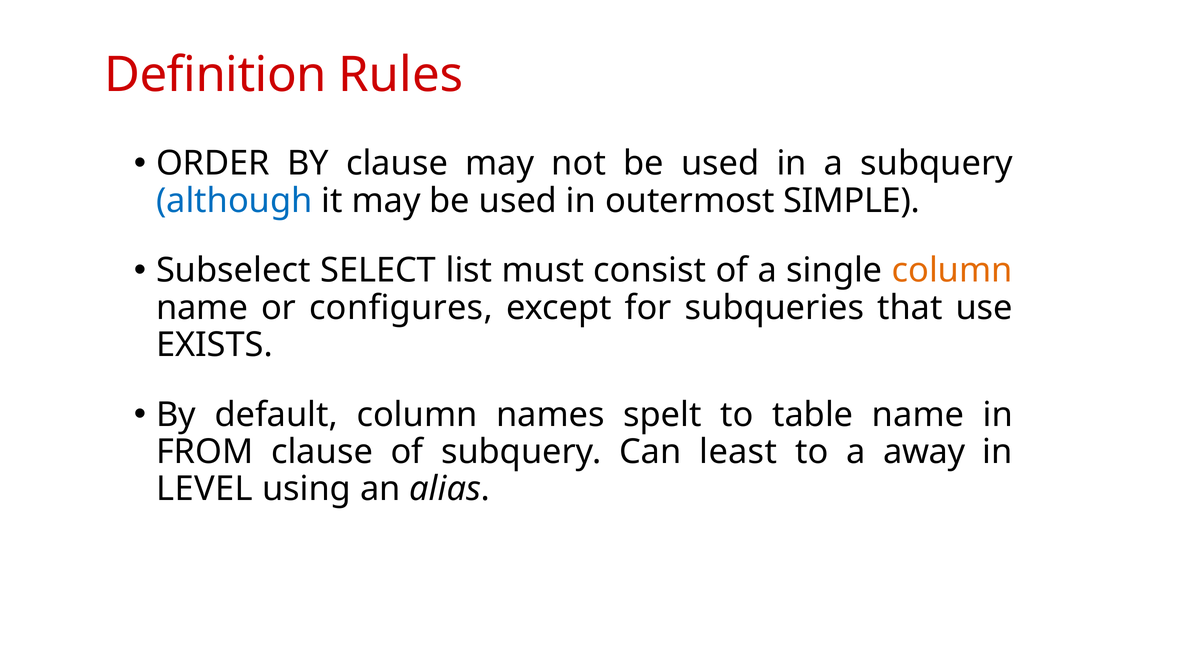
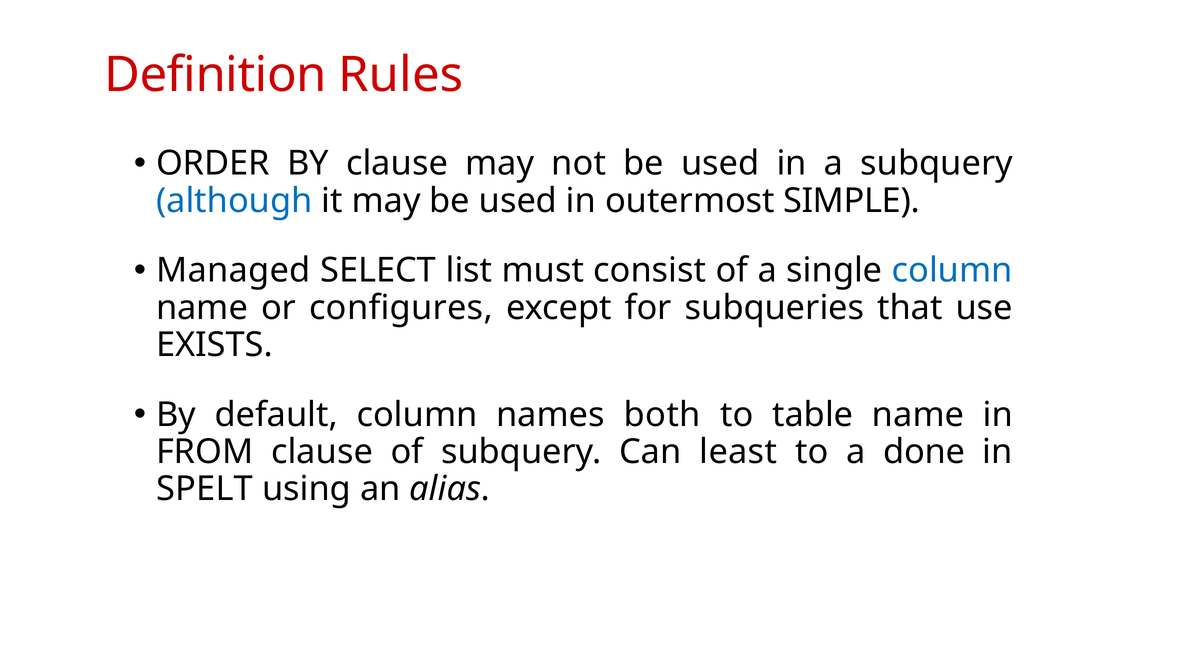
Subselect: Subselect -> Managed (233, 271)
column colour: orange -> blue (952, 271)
spelt: spelt -> both (662, 415)
away: away -> done (924, 452)
LEVEL: LEVEL -> SPELT (205, 489)
